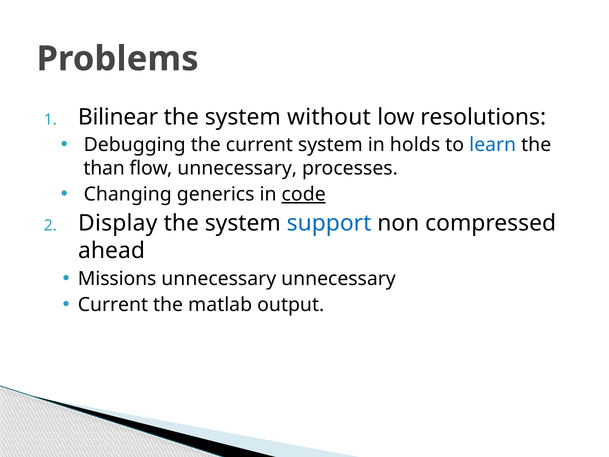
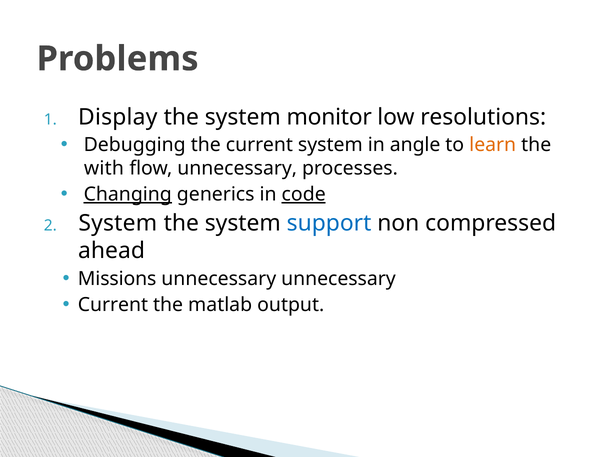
Bilinear: Bilinear -> Display (118, 117)
without: without -> monitor (329, 117)
holds: holds -> angle (415, 145)
learn colour: blue -> orange (493, 145)
than: than -> with (104, 168)
Changing underline: none -> present (128, 194)
Display: Display -> System (118, 223)
